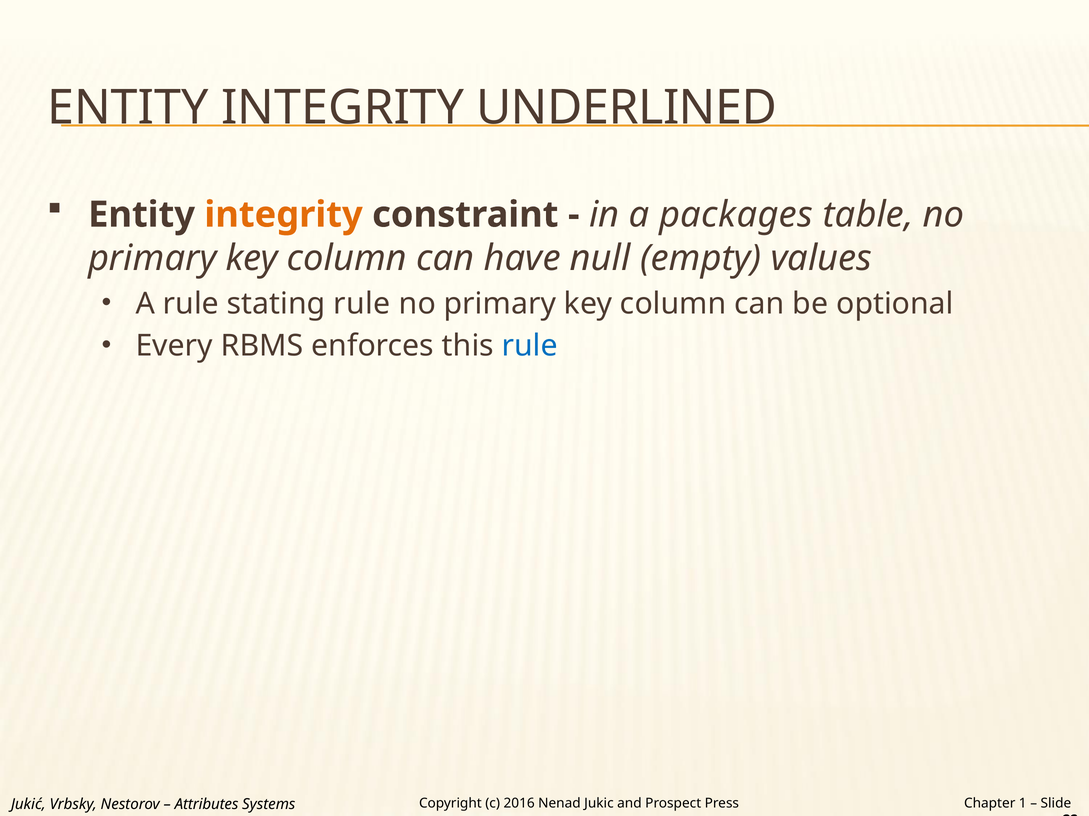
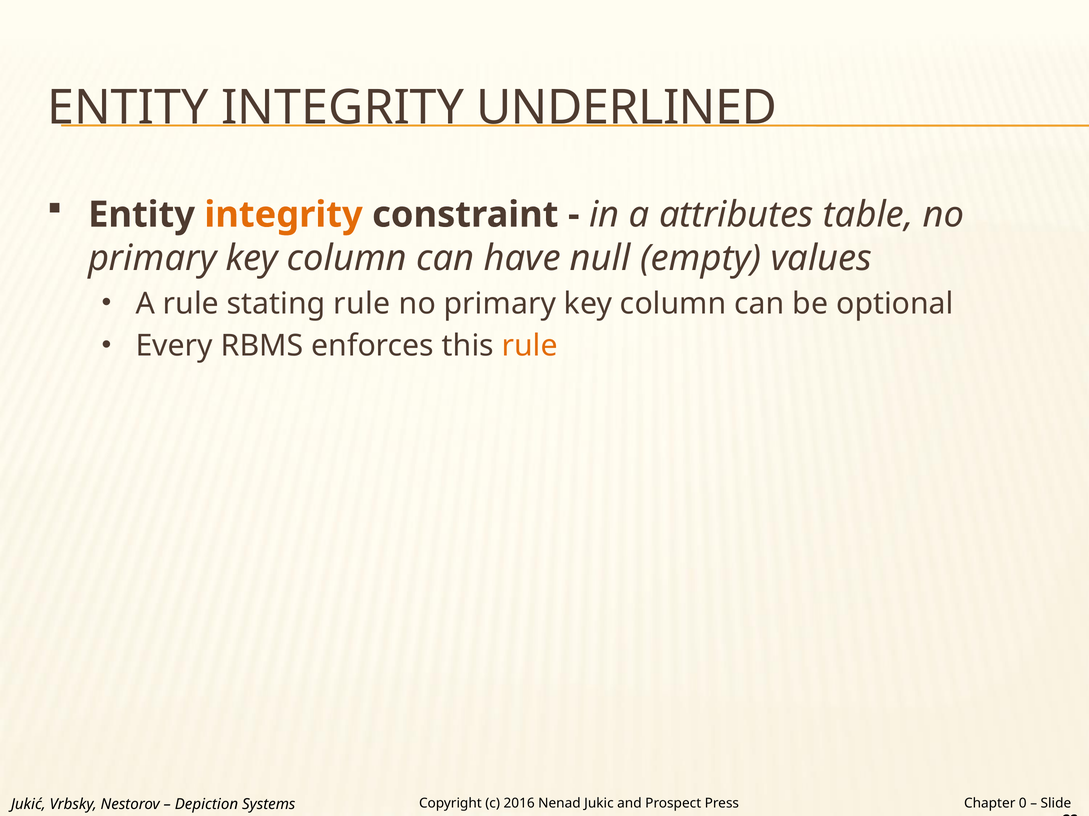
packages: packages -> attributes (736, 215)
rule colour: blue -> orange (530, 346)
Attributes: Attributes -> Depiction (206, 805)
1: 1 -> 0 (1023, 804)
